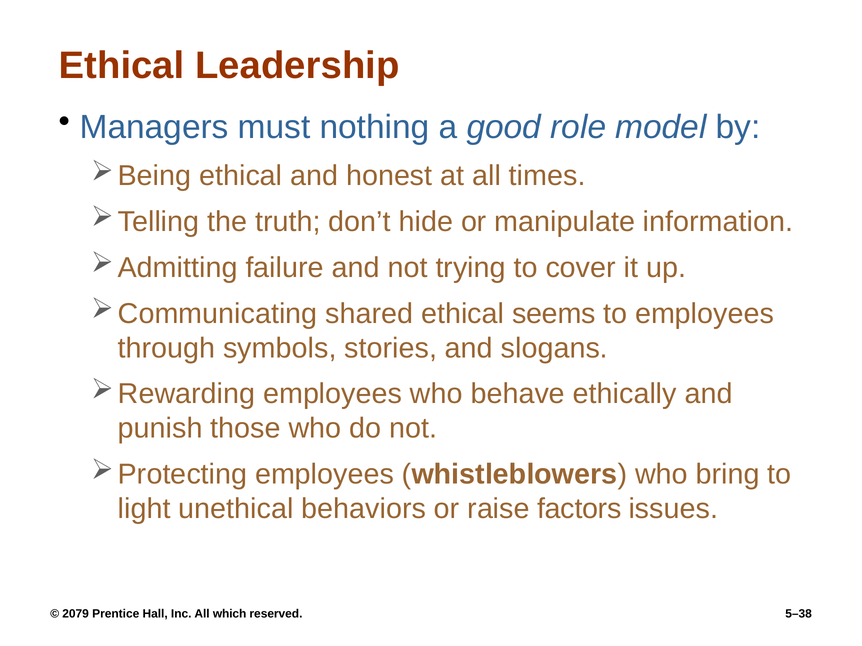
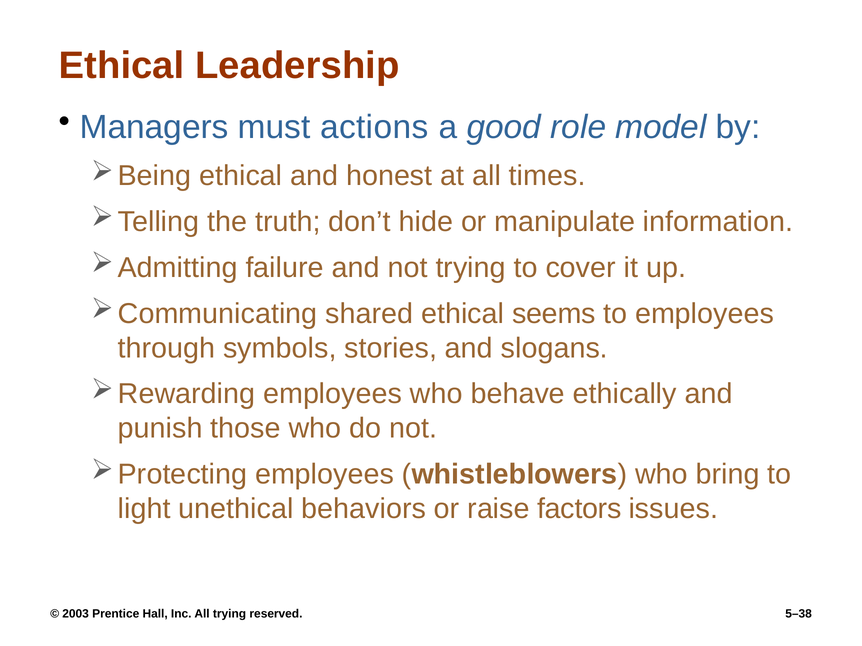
nothing: nothing -> actions (374, 127)
2079: 2079 -> 2003 (76, 614)
All which: which -> trying (230, 614)
